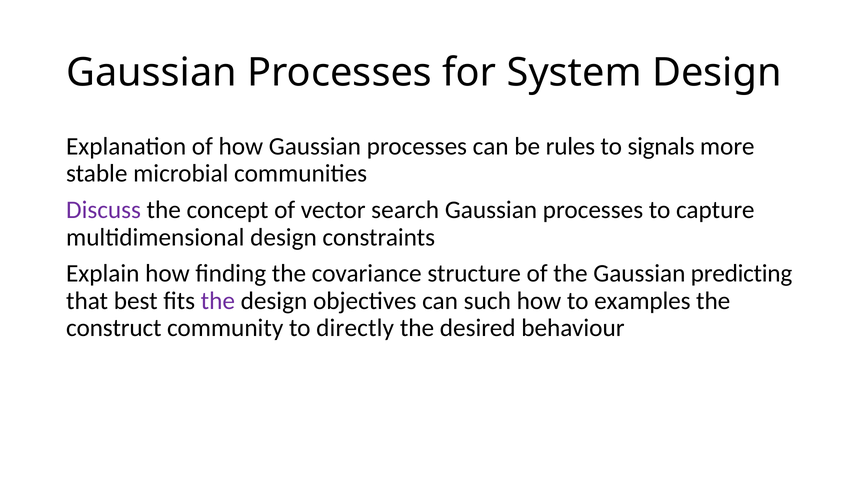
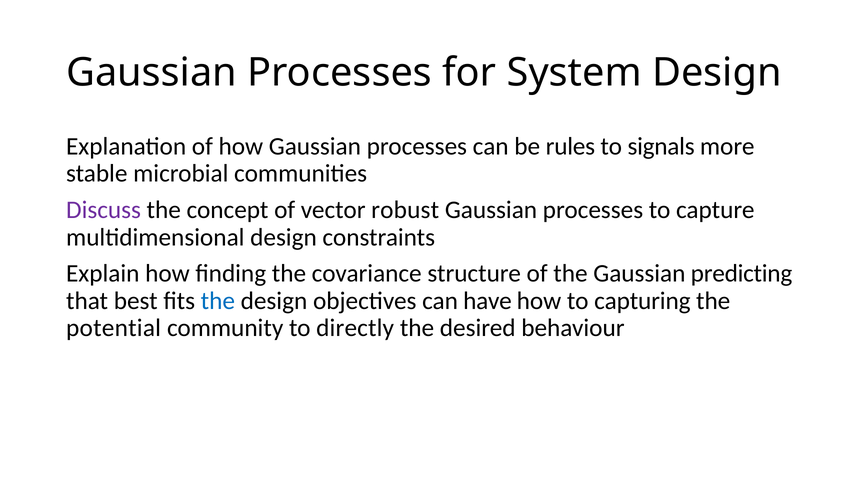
search: search -> robust (405, 210)
the colour: purple -> blue (218, 301)
such: such -> have (487, 301)
examples: examples -> capturing (642, 301)
construct: construct -> potential (114, 329)
